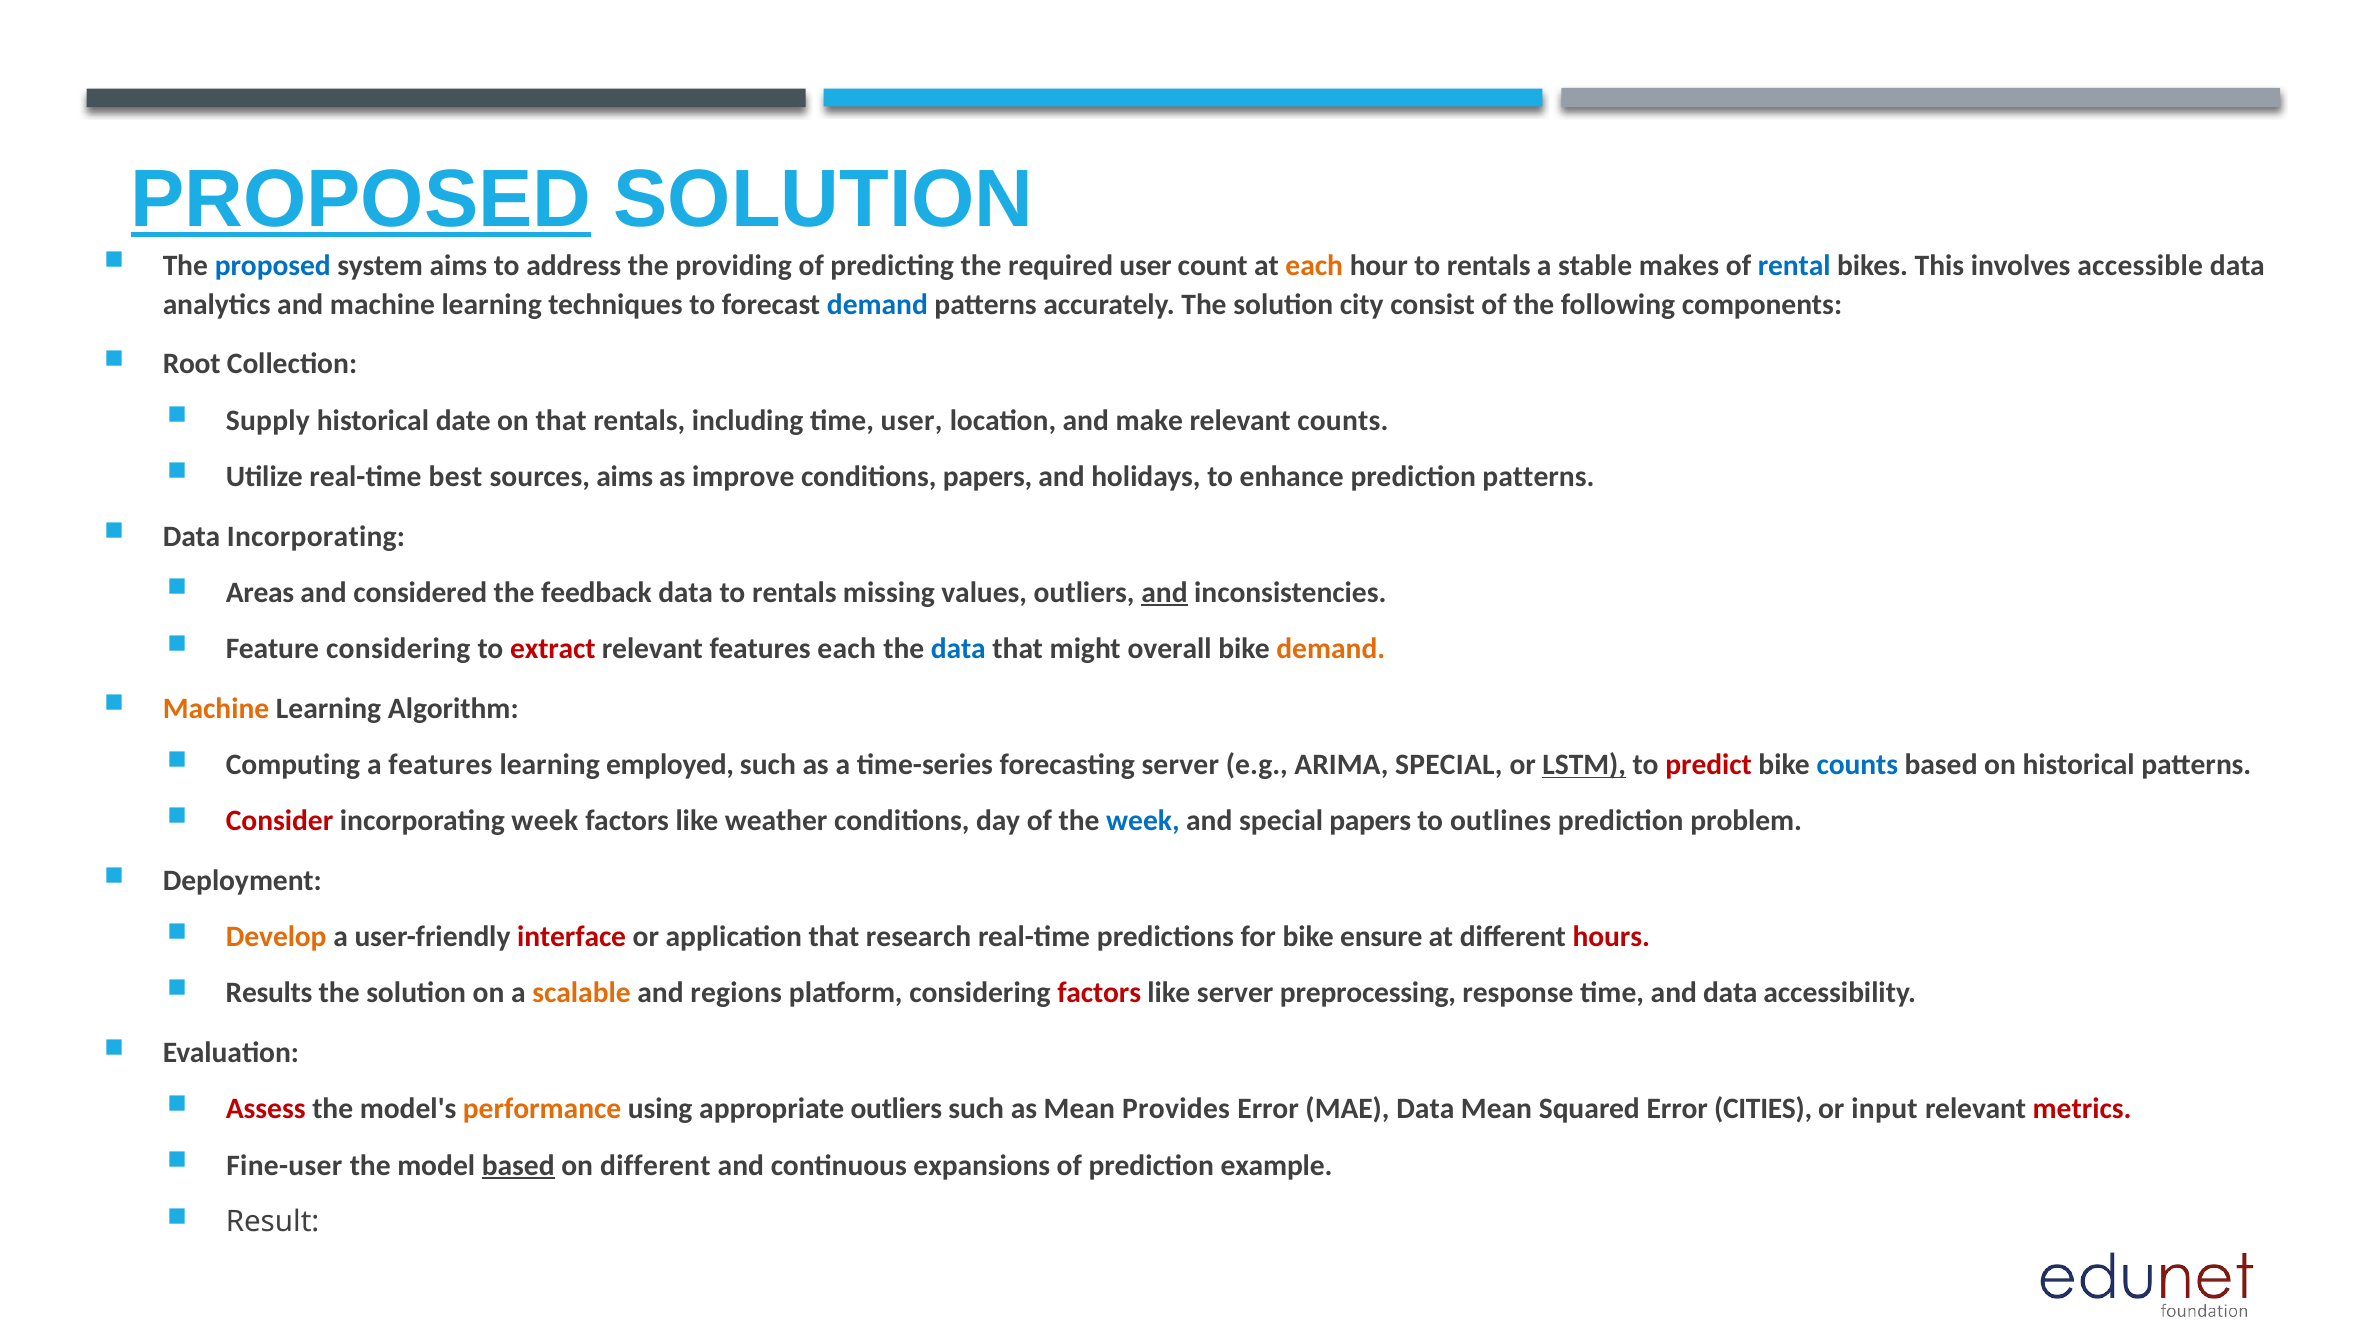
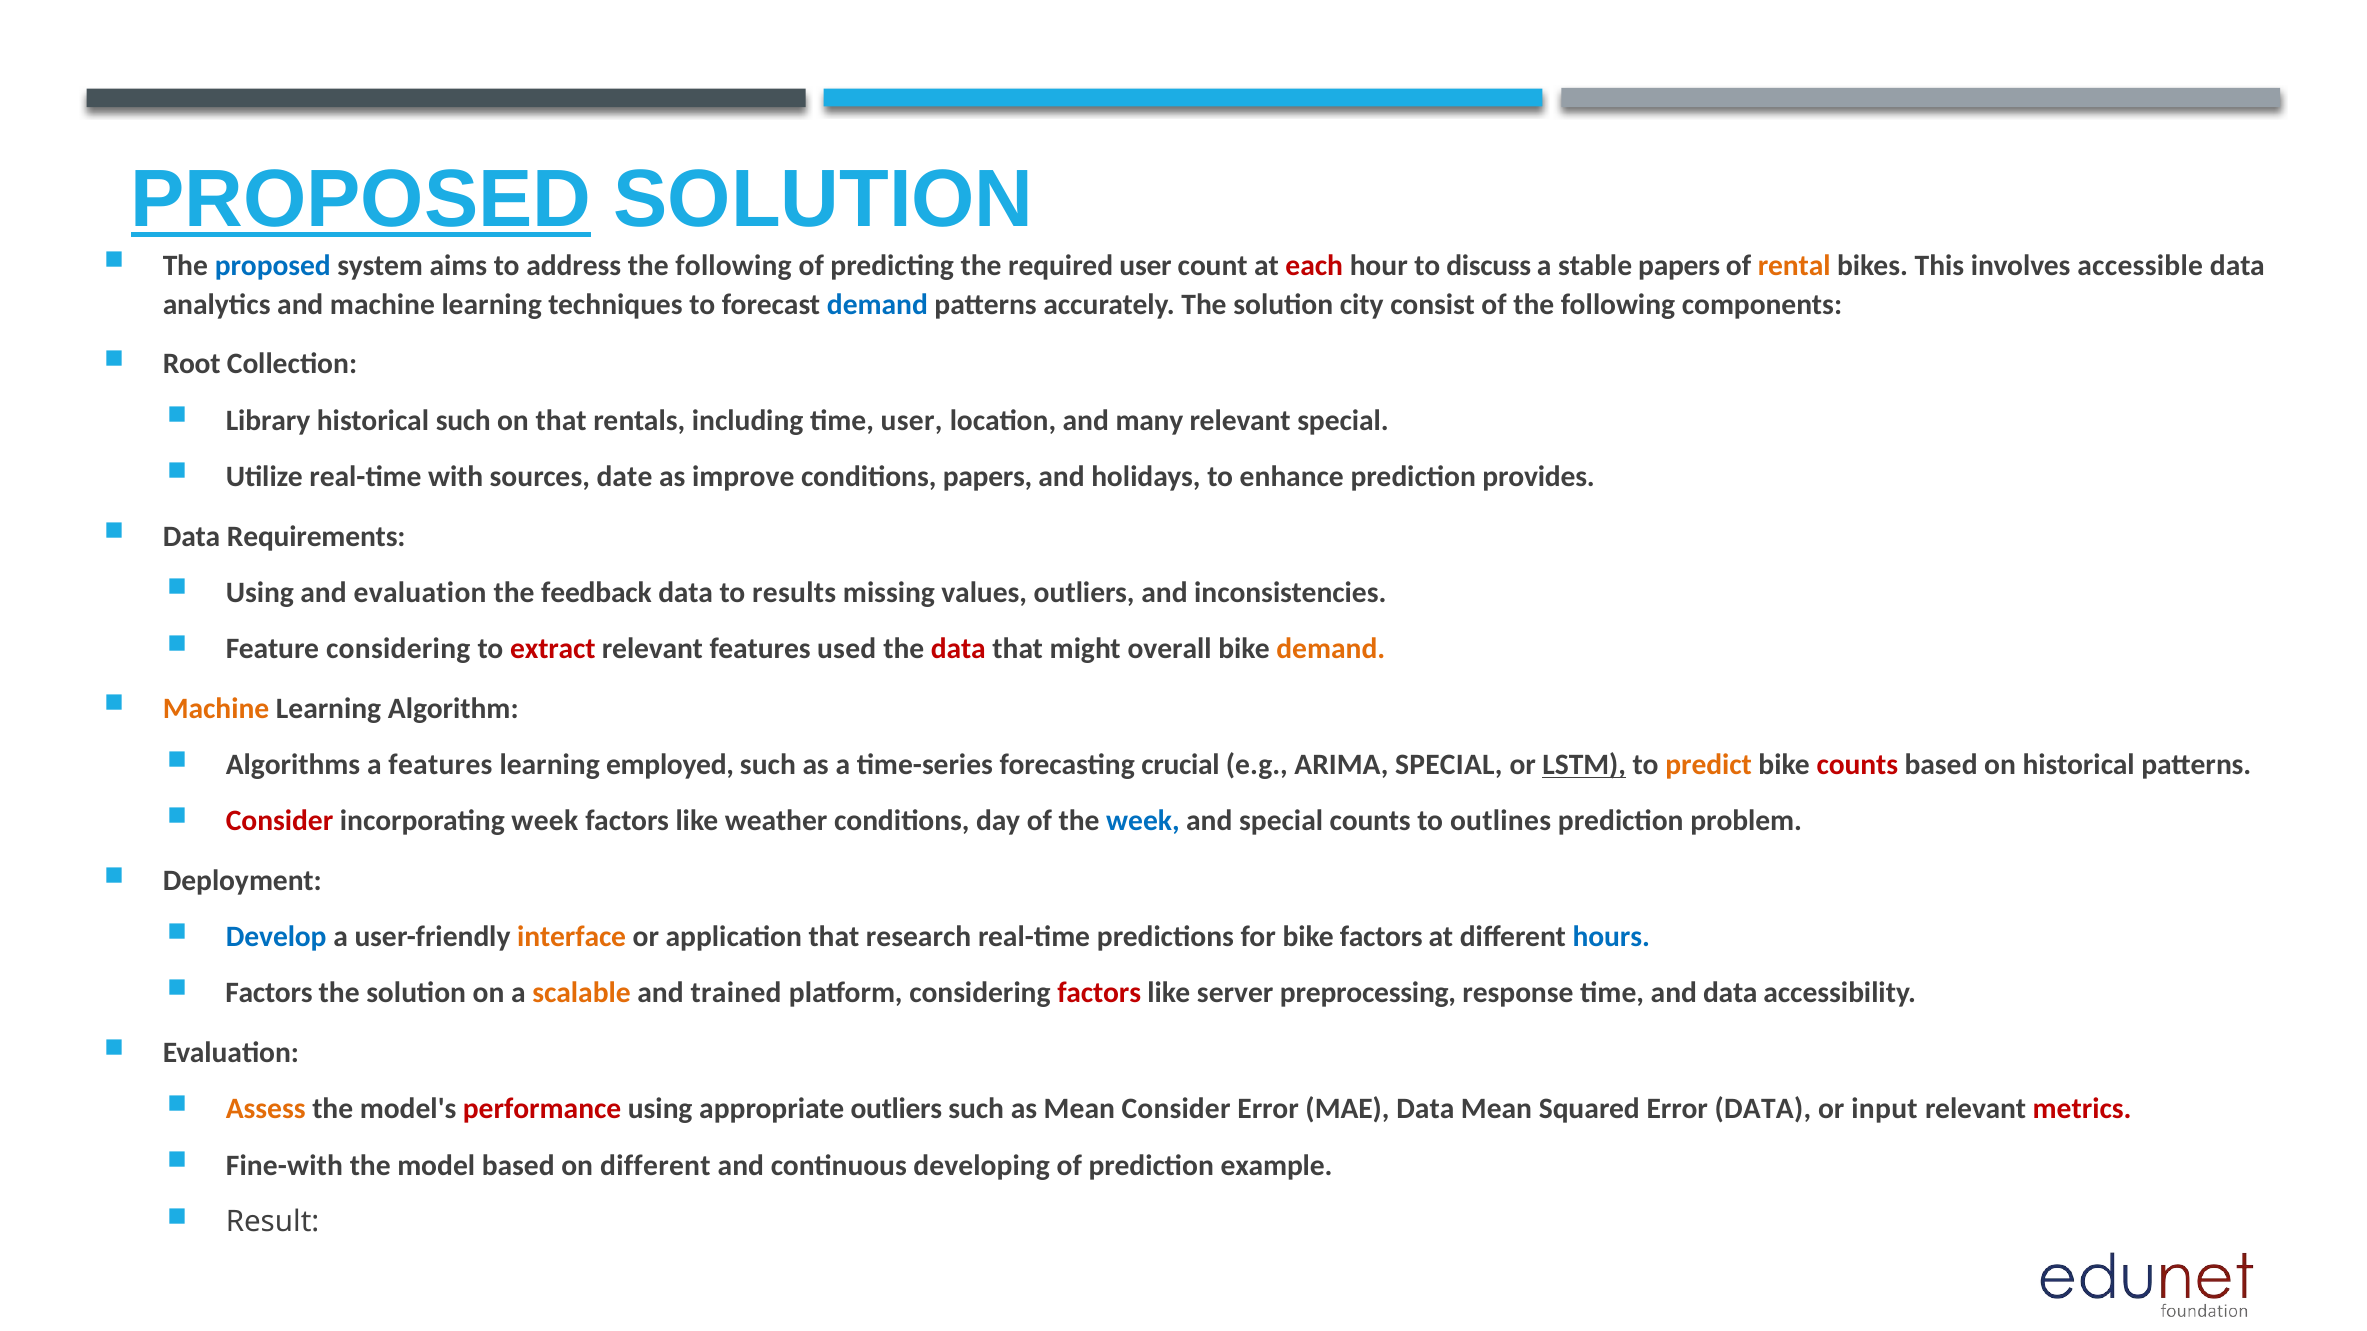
address the providing: providing -> following (734, 265)
each colour: orange -> red (1314, 265)
hour to rentals: rentals -> discuss (1489, 265)
stable makes: makes -> papers (1679, 265)
rental colour: blue -> orange (1794, 265)
Supply: Supply -> Library (268, 420)
historical date: date -> such (463, 420)
make: make -> many (1149, 420)
relevant counts: counts -> special (1343, 420)
best: best -> with (456, 477)
sources aims: aims -> date (624, 477)
prediction patterns: patterns -> provides (1539, 477)
Data Incorporating: Incorporating -> Requirements (316, 536)
Areas: Areas -> Using (260, 593)
and considered: considered -> evaluation (420, 593)
data to rentals: rentals -> results (794, 593)
and underline: present -> none (1164, 593)
features each: each -> used (847, 649)
data colour: blue -> red (958, 649)
Computing: Computing -> Algorithms (293, 765)
forecasting server: server -> crucial (1181, 765)
predict colour: red -> orange (1709, 765)
counts colour: blue -> red (1857, 765)
special papers: papers -> counts (1370, 821)
Develop colour: orange -> blue (276, 937)
interface colour: red -> orange (572, 937)
bike ensure: ensure -> factors (1381, 937)
hours colour: red -> blue (1611, 937)
Results: Results -> Factors (269, 994)
regions: regions -> trained (736, 994)
Assess colour: red -> orange (266, 1110)
performance colour: orange -> red (542, 1110)
Mean Provides: Provides -> Consider (1176, 1110)
Error CITIES: CITIES -> DATA (1763, 1110)
Fine-user: Fine-user -> Fine-with (284, 1166)
based underline: present -> none (518, 1166)
expansions: expansions -> developing (982, 1166)
